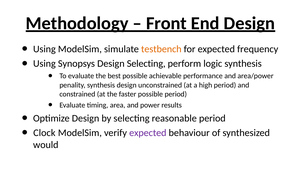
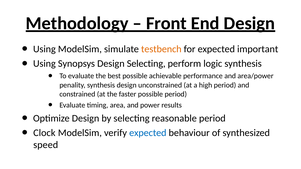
frequency: frequency -> important (258, 49)
expected colour: purple -> blue (148, 133)
would: would -> speed (46, 145)
